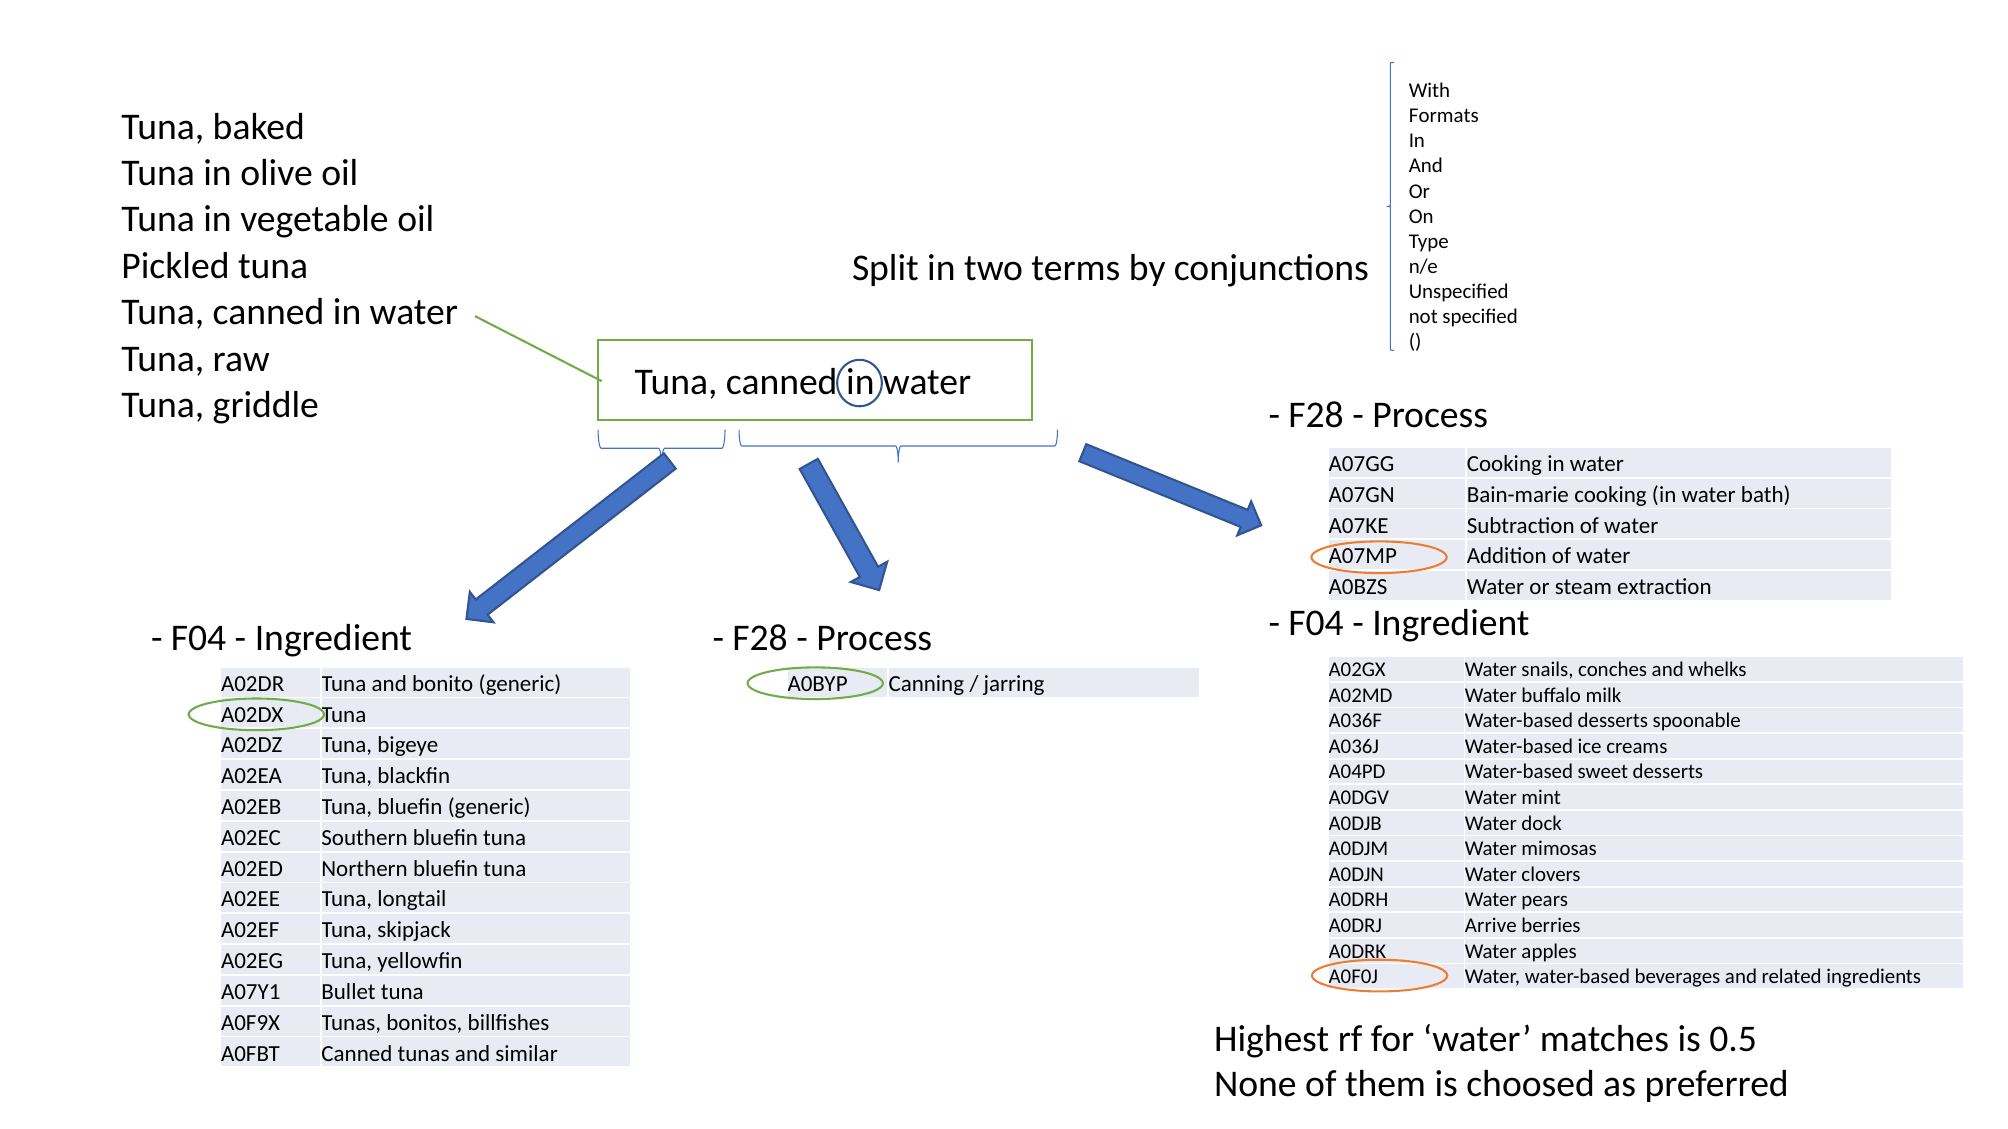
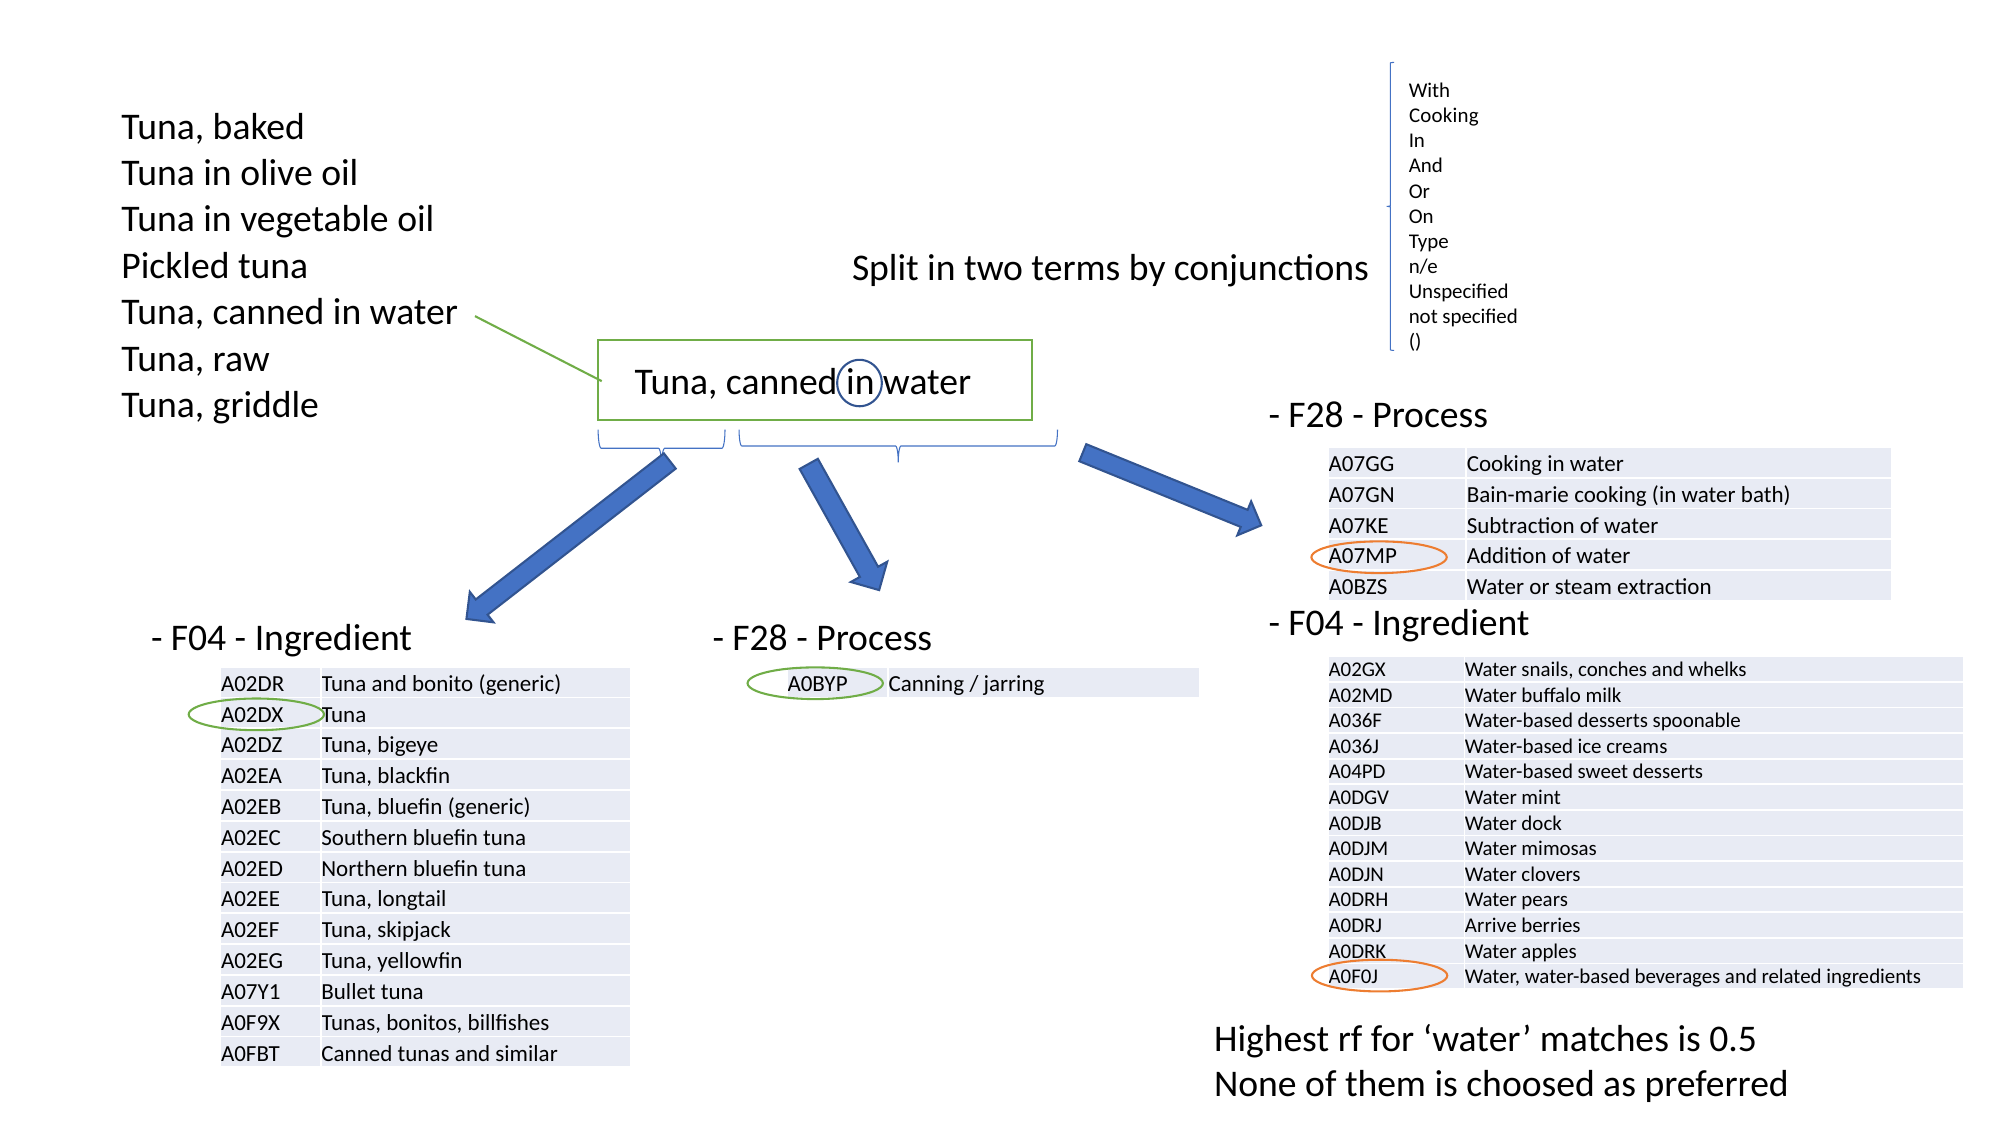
Formats: Formats -> Cooking (1444, 116)
